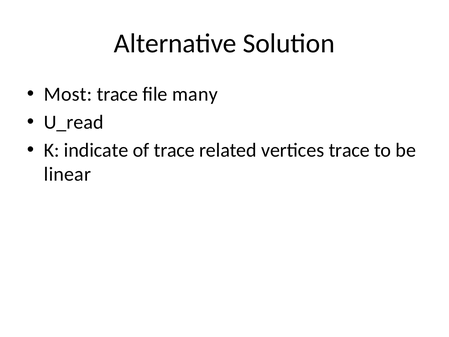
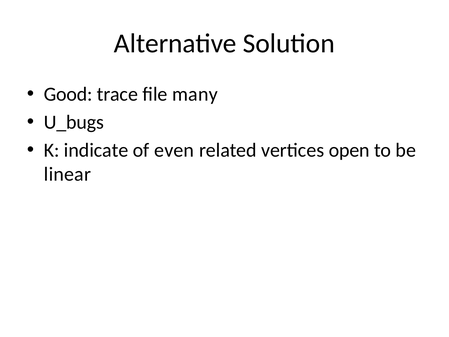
Most: Most -> Good (68, 94)
U_read: U_read -> U_bugs (74, 122)
of trace: trace -> even (174, 150)
vertices trace: trace -> open (349, 150)
